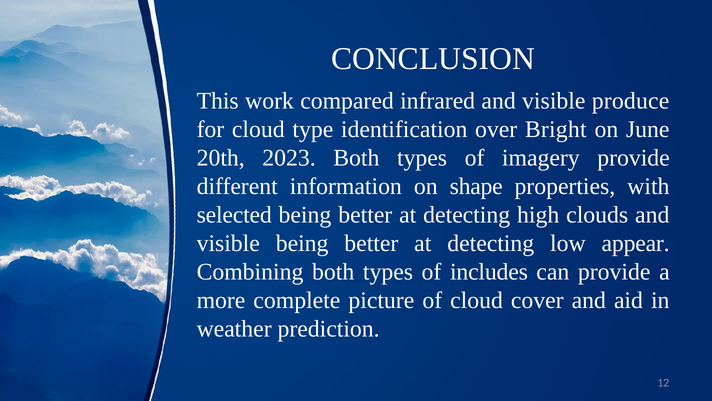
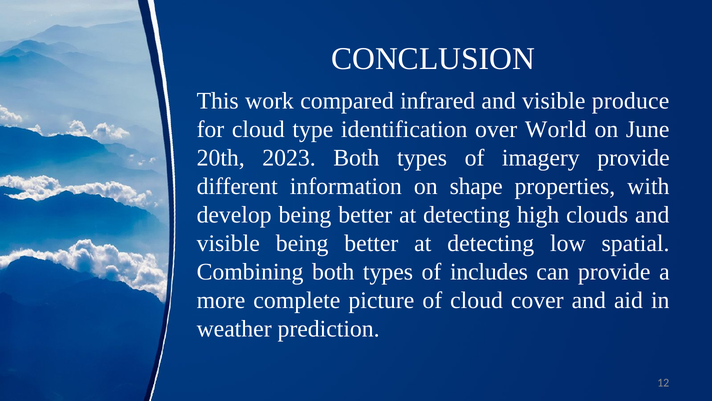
Bright: Bright -> World (556, 129)
selected: selected -> develop (234, 215)
appear: appear -> spatial (636, 243)
